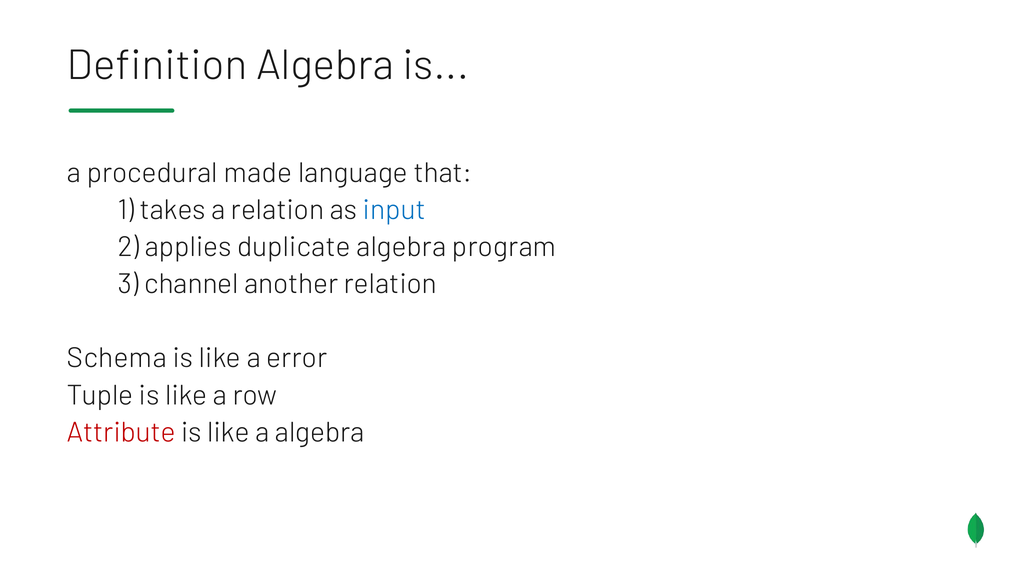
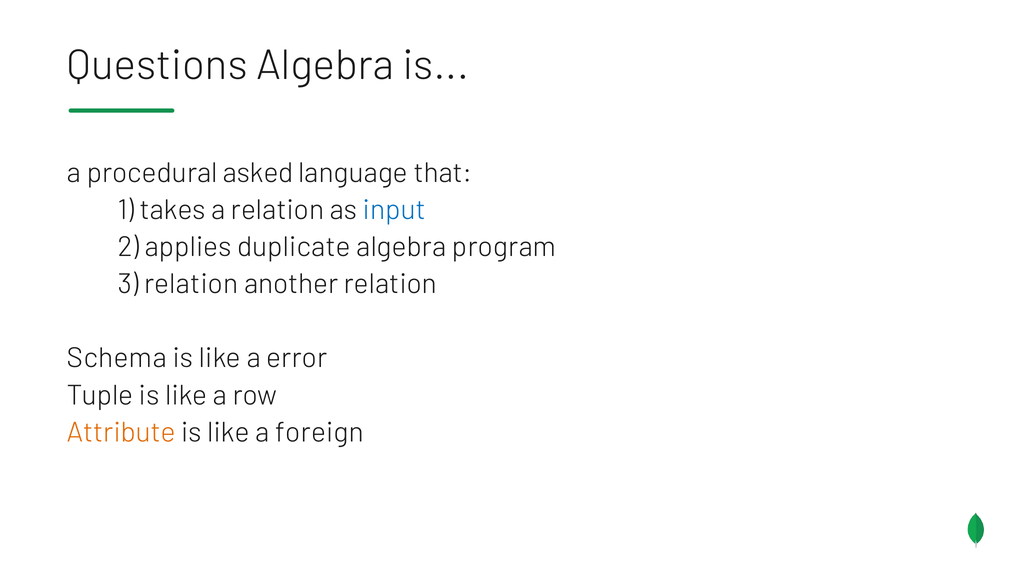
Definition: Definition -> Questions (157, 65)
made: made -> asked (258, 173)
3 channel: channel -> relation (191, 284)
Attribute colour: red -> orange (121, 433)
a algebra: algebra -> foreign (320, 433)
